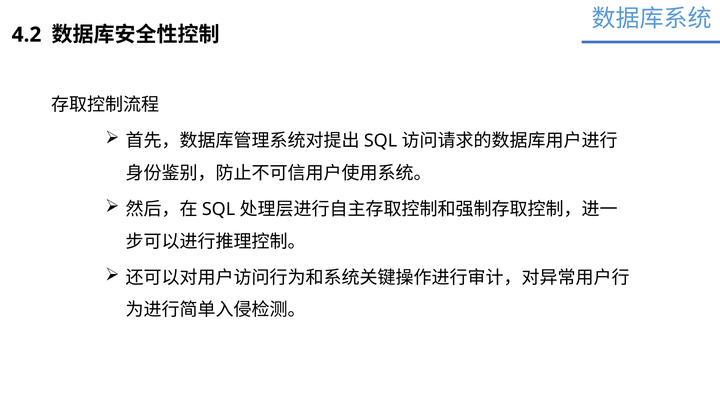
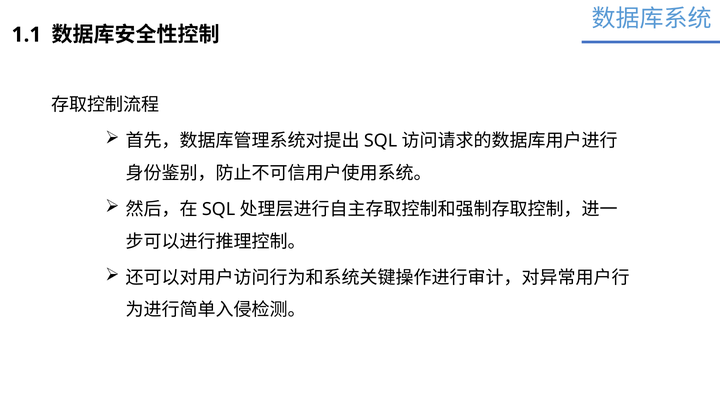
4.2: 4.2 -> 1.1 (26, 35)
